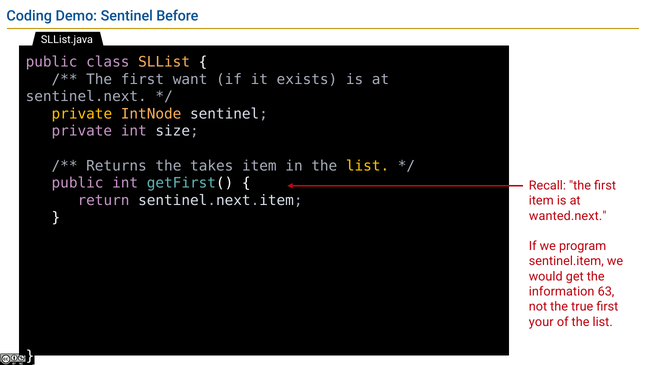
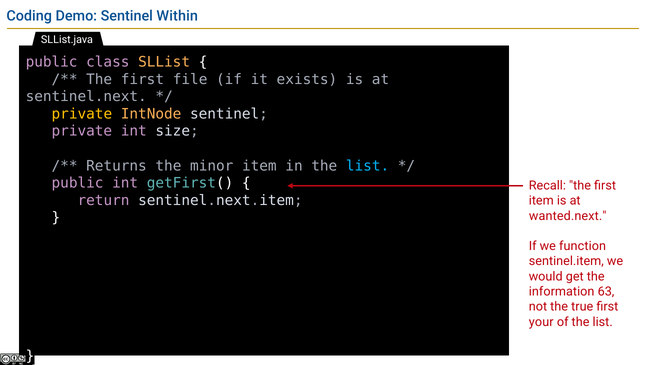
Before: Before -> Within (177, 16)
want: want -> file (190, 79)
takes: takes -> minor (212, 166)
list colour: yellow -> light blue (368, 166)
program: program -> function (583, 246)
